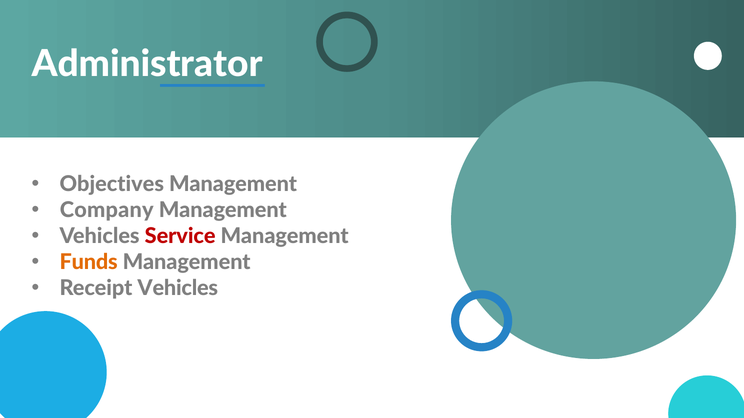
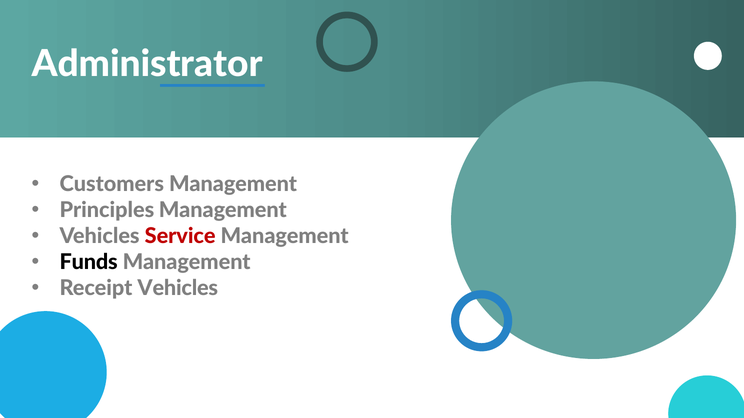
Objectives: Objectives -> Customers (112, 184)
Company: Company -> Principles (107, 210)
Funds colour: orange -> black (89, 263)
